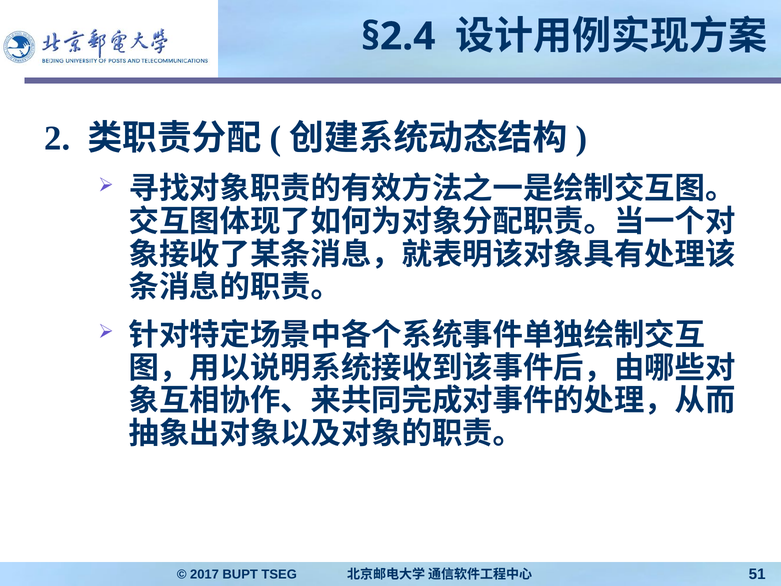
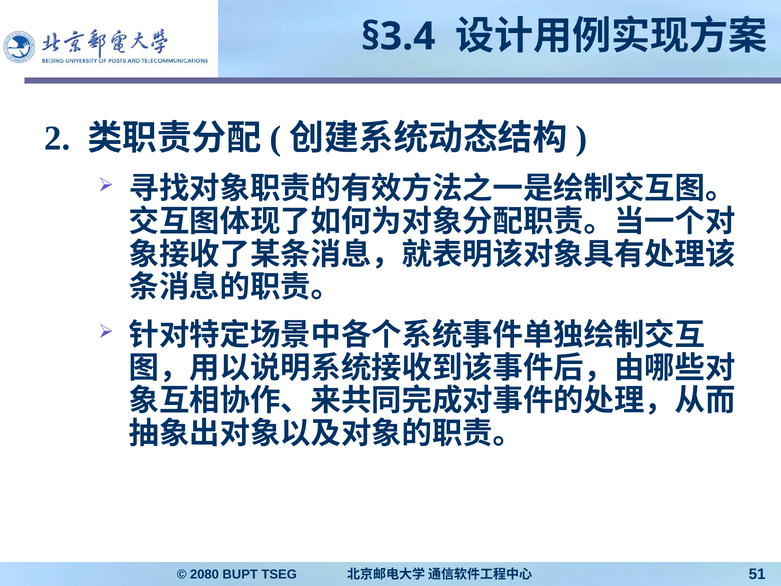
§2.4: §2.4 -> §3.4 (398, 36)
2017: 2017 -> 2080 (204, 574)
